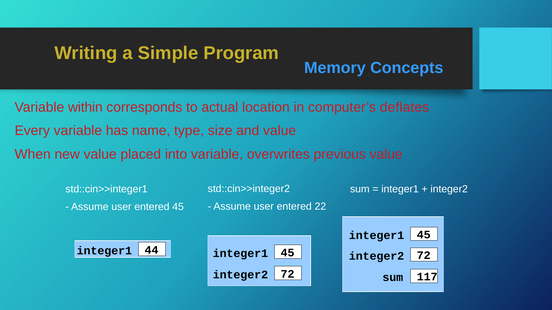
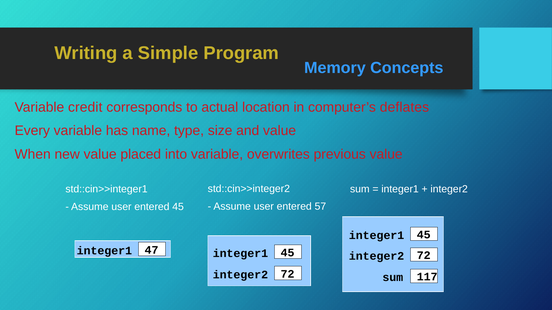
within: within -> credit (85, 108)
22: 22 -> 57 (320, 207)
44: 44 -> 47 (152, 250)
